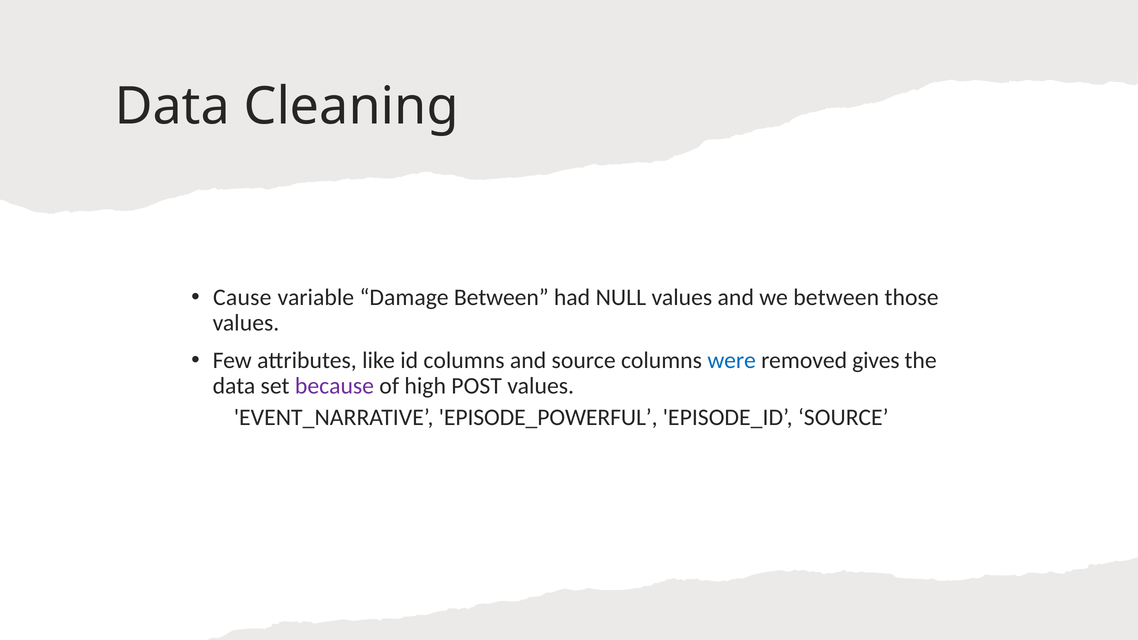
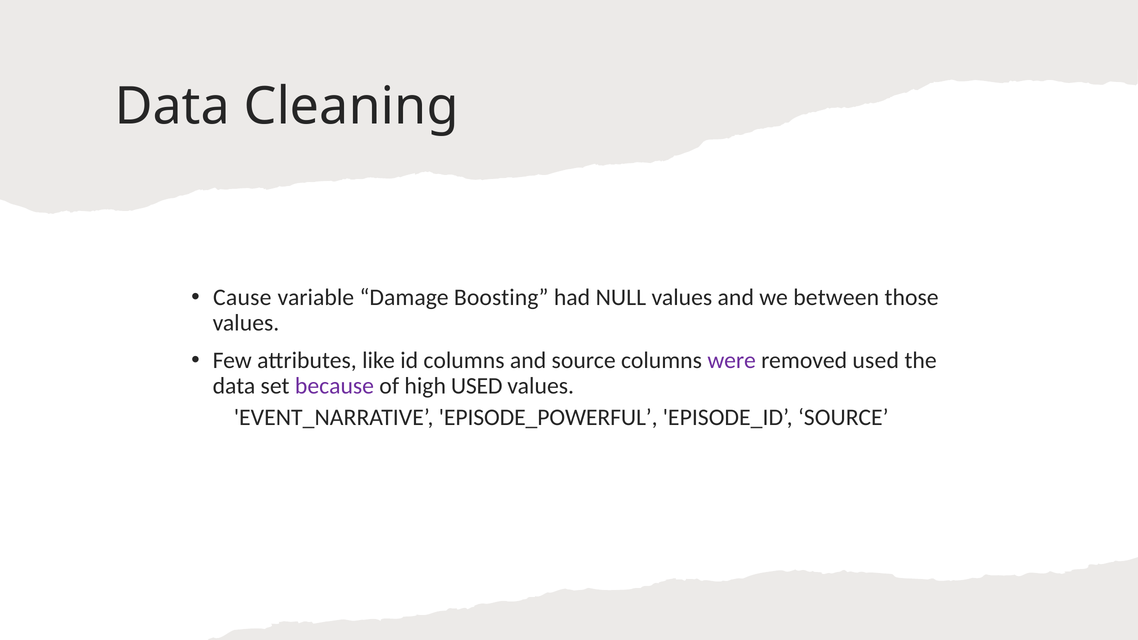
Damage Between: Between -> Boosting (501, 297)
were colour: blue -> purple (732, 361)
removed gives: gives -> used (876, 361)
high POST: POST -> USED (477, 386)
